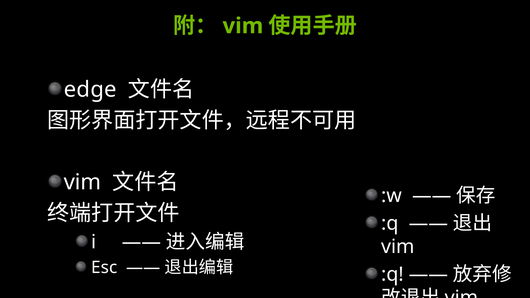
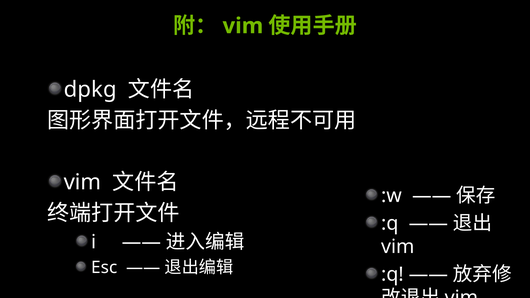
edge: edge -> dpkg (90, 90)
